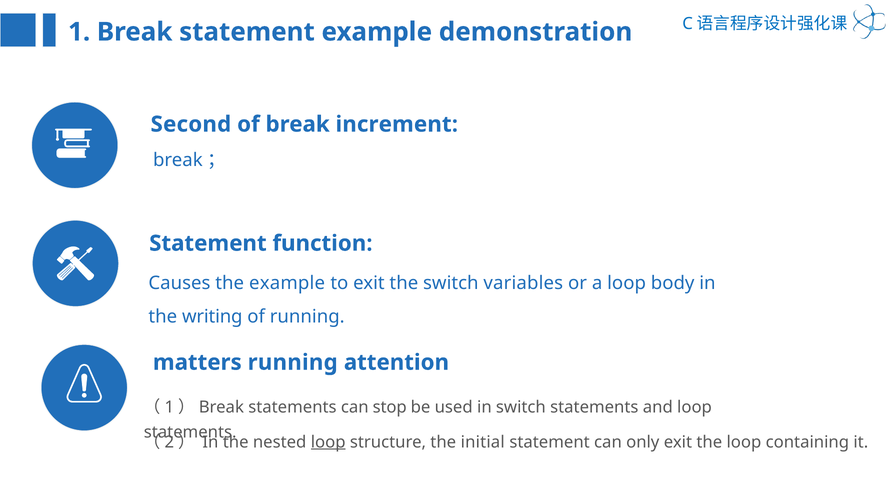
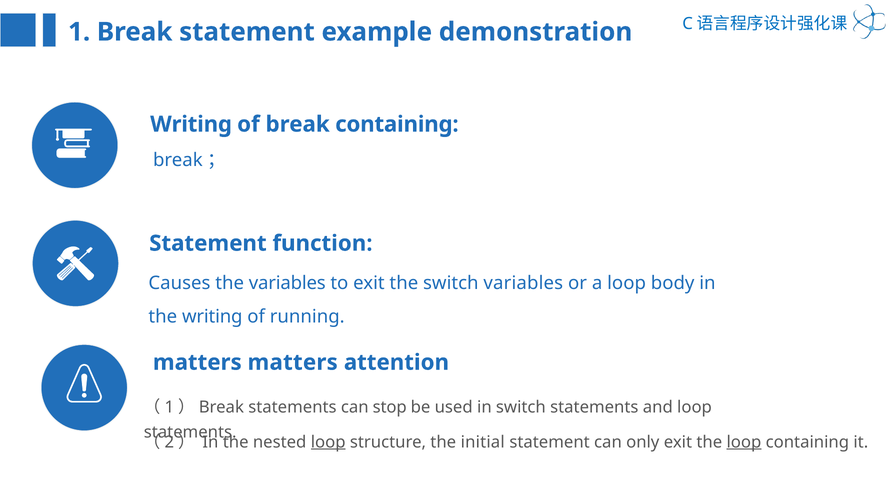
Second: Second -> Writing (191, 124)
break increment: increment -> containing (397, 124)
the example: example -> variables (287, 283)
matters running: running -> matters (293, 362)
loop underline: none -> present (744, 442)
